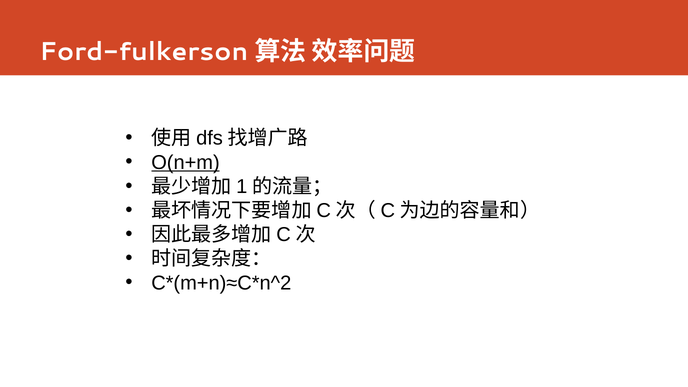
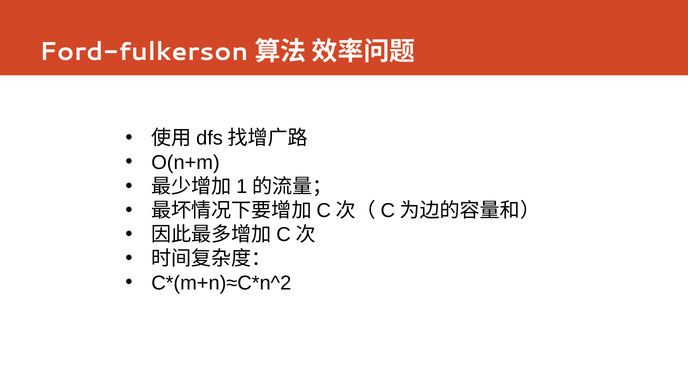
O(n+m underline: present -> none (185, 162)
